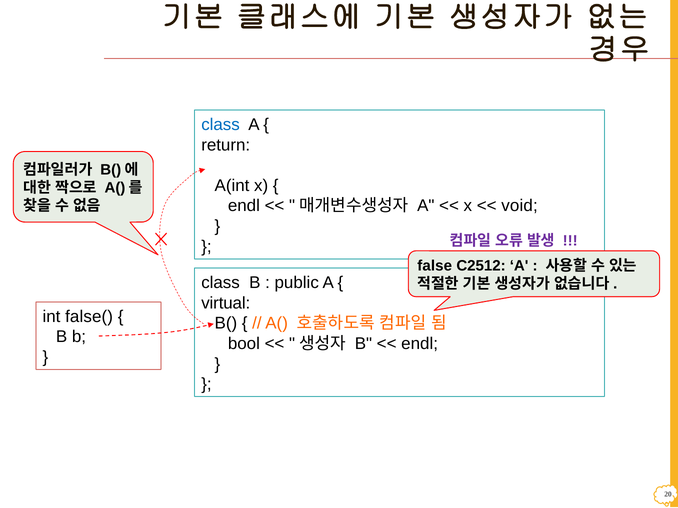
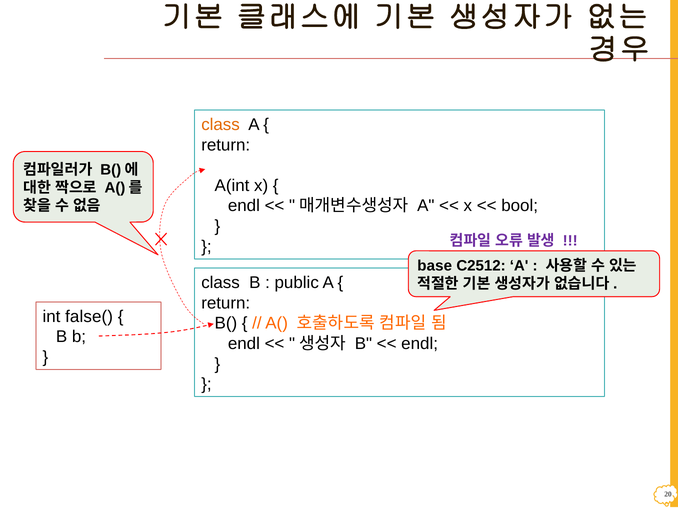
class colour: blue -> orange (221, 125)
void: void -> bool (520, 206)
false: false -> base (435, 266)
virtual: virtual -> return (226, 303)
bool: bool -> endl (244, 344)
